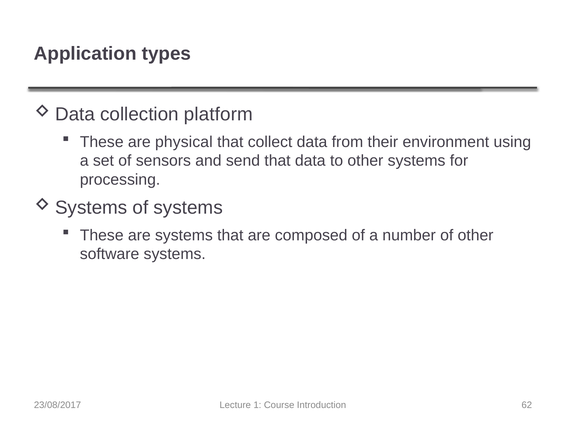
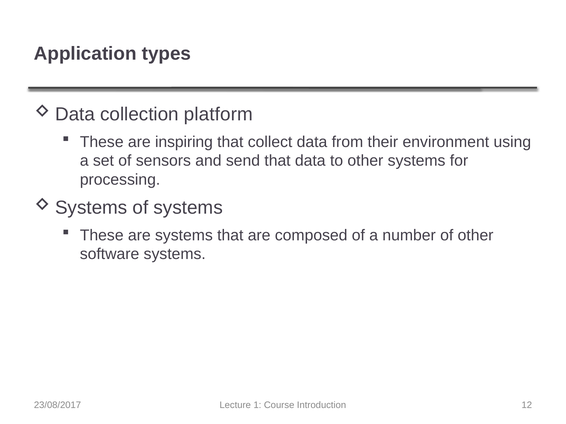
physical: physical -> inspiring (184, 142)
62: 62 -> 12 (527, 405)
